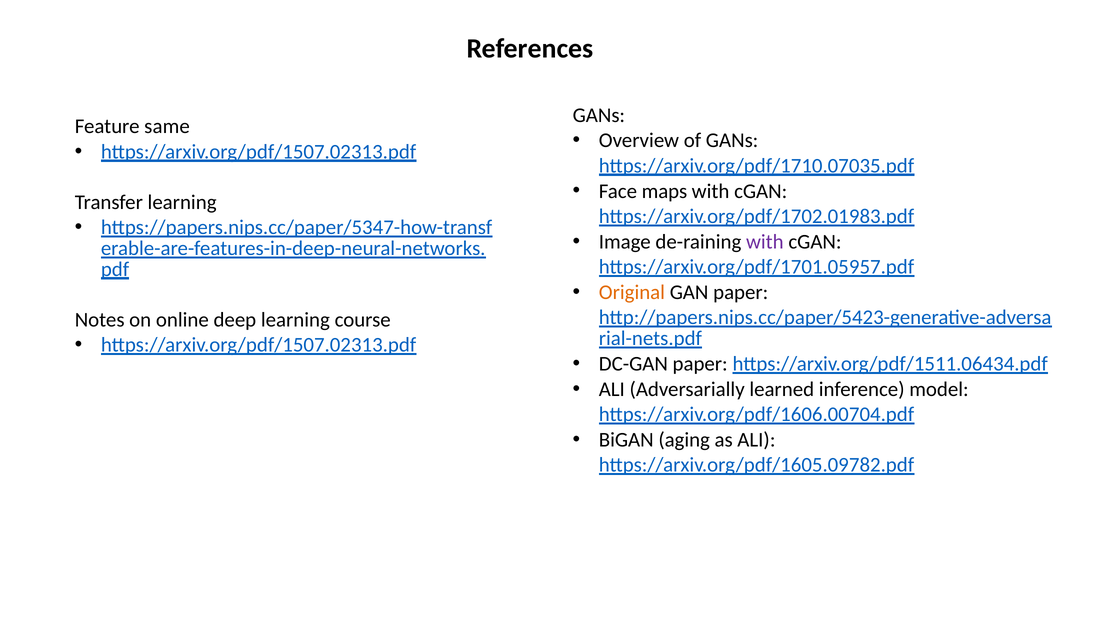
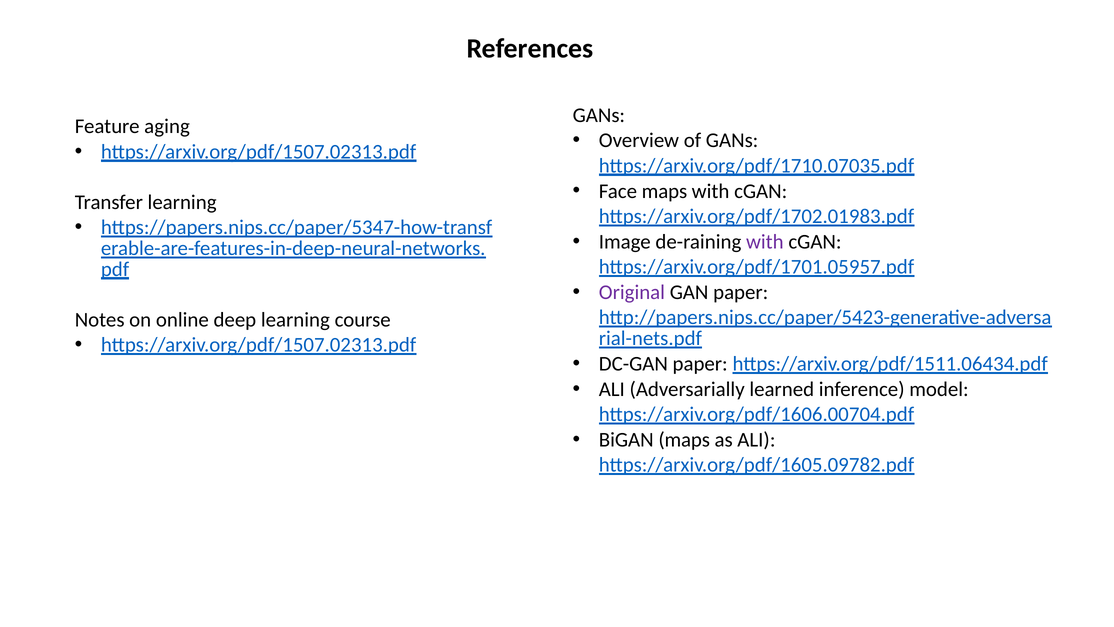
same: same -> aging (167, 126)
Original colour: orange -> purple (632, 292)
BiGAN aging: aging -> maps (684, 440)
